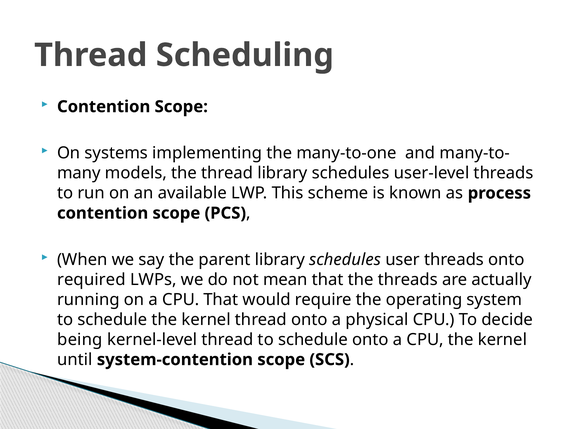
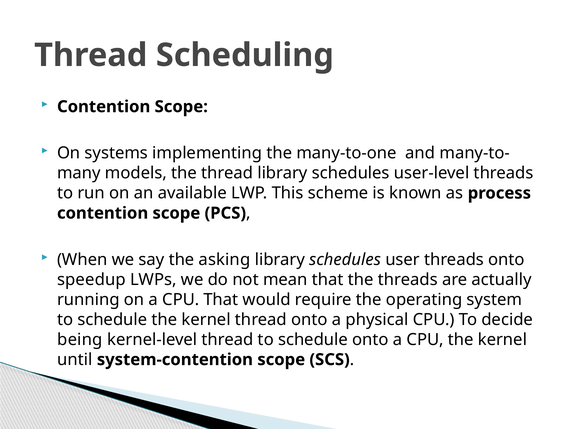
parent: parent -> asking (224, 259)
required: required -> speedup (91, 279)
